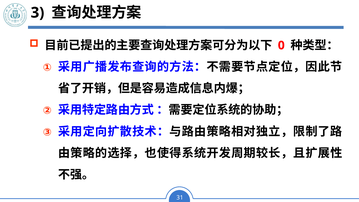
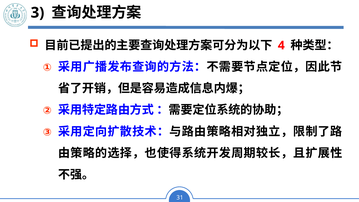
0: 0 -> 4 (281, 45)
